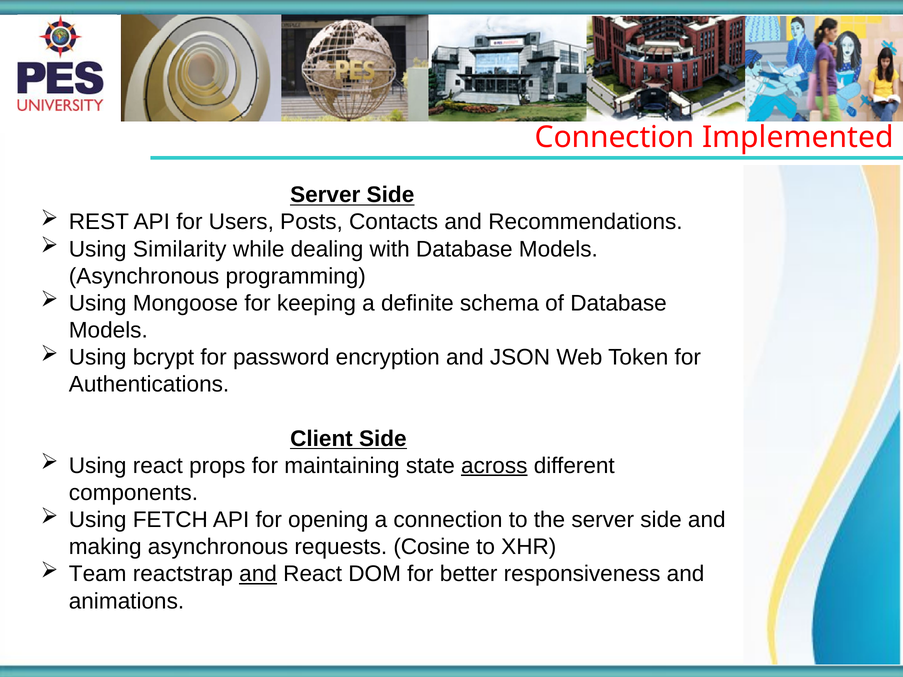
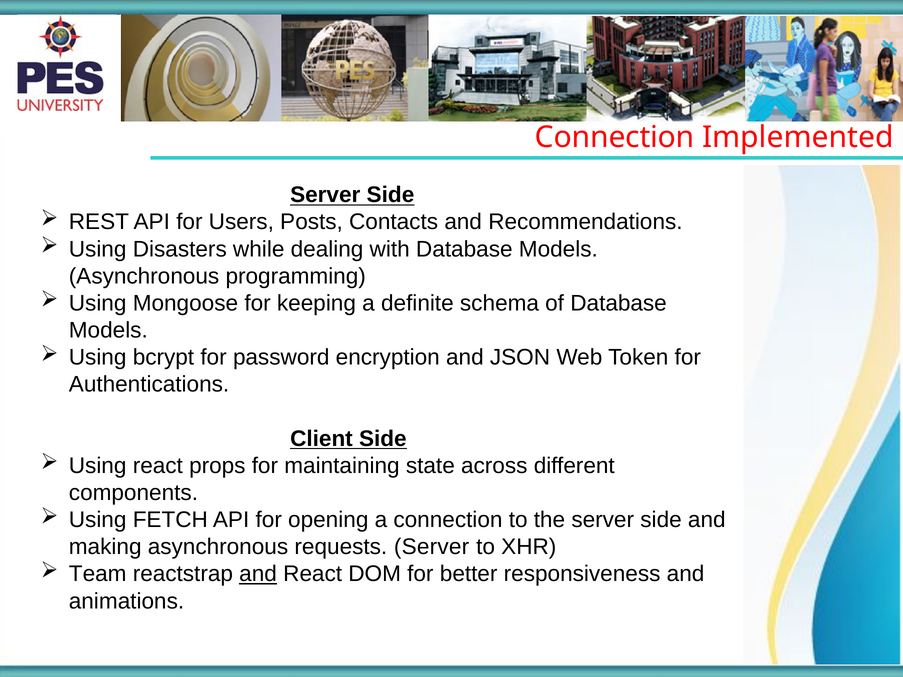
Similarity: Similarity -> Disasters (180, 249)
across underline: present -> none (494, 466)
requests Cosine: Cosine -> Server (432, 547)
